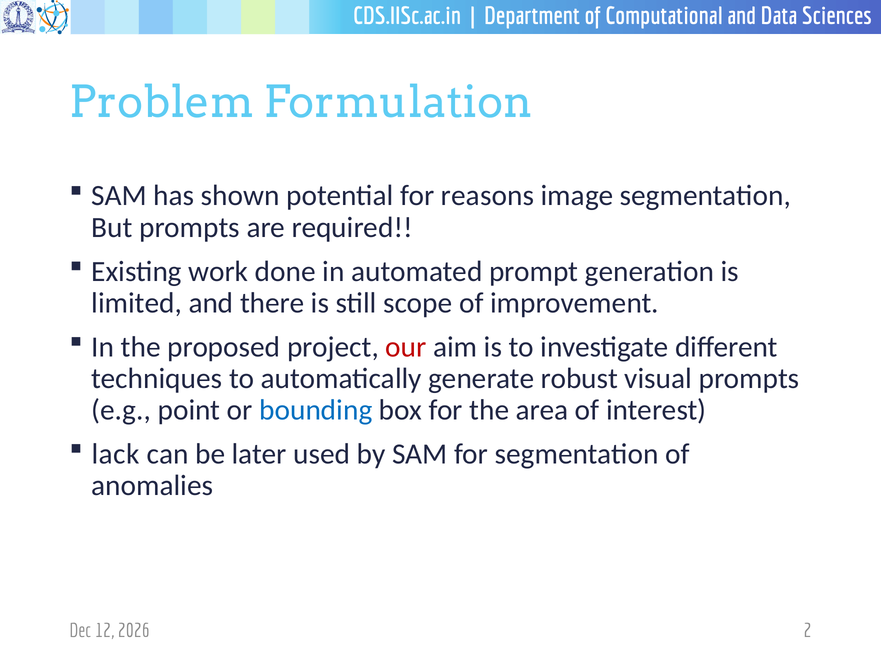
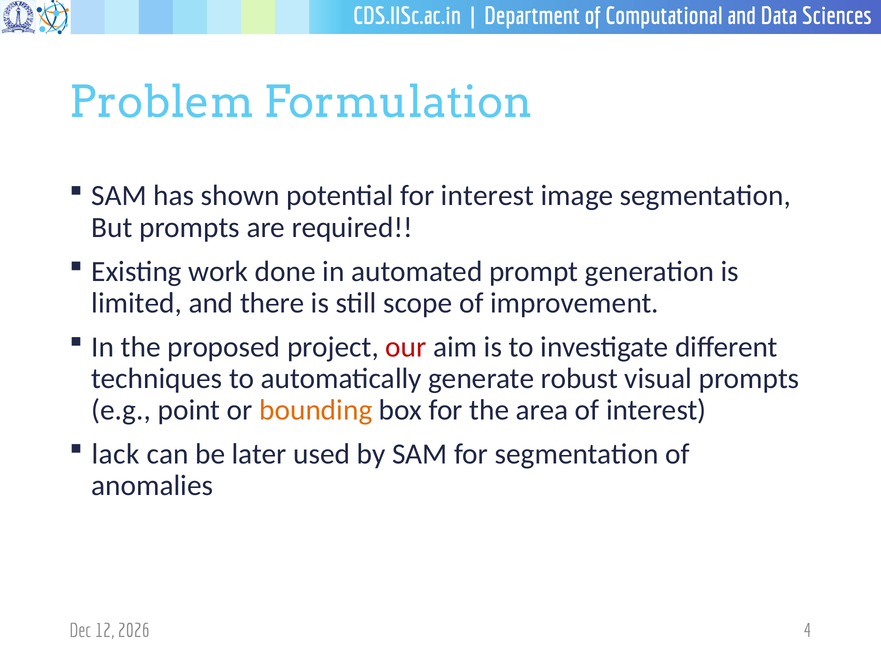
for reasons: reasons -> interest (488, 196)
bounding colour: blue -> orange (316, 411)
2: 2 -> 4 (808, 631)
